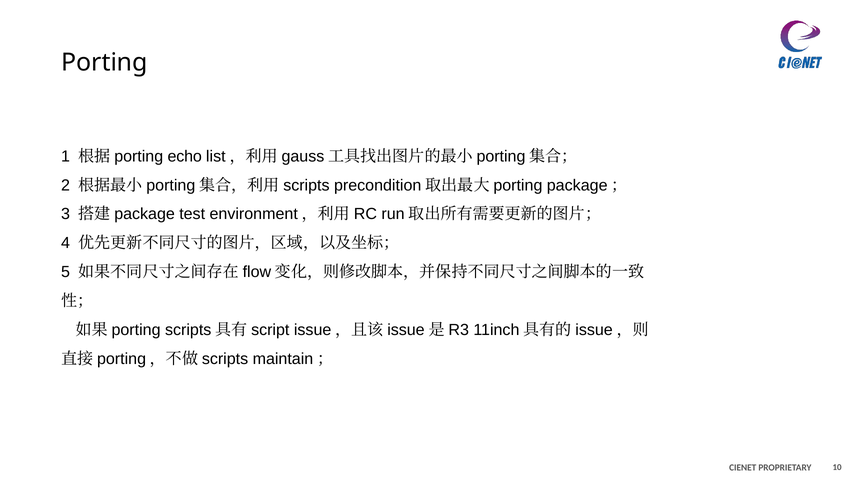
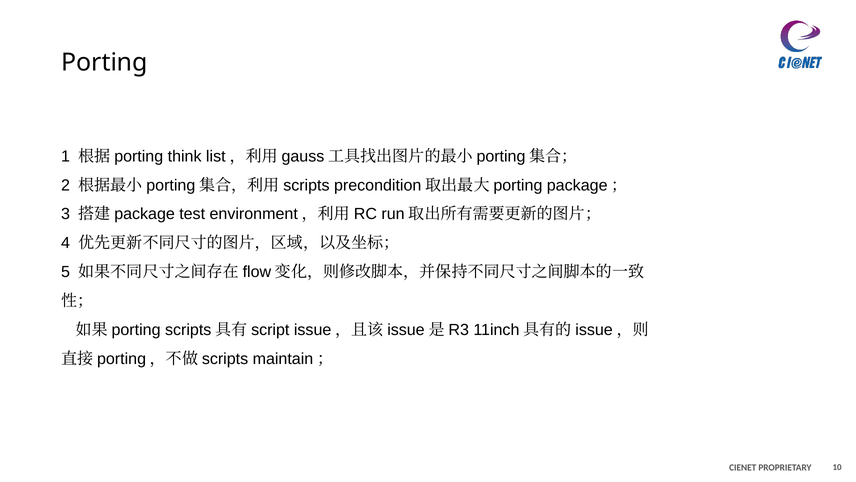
echo: echo -> think (185, 156)
